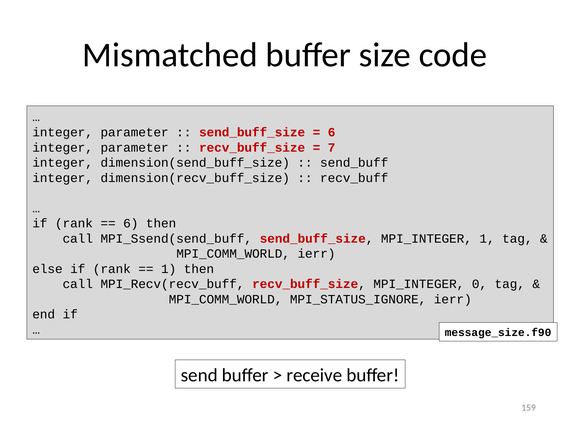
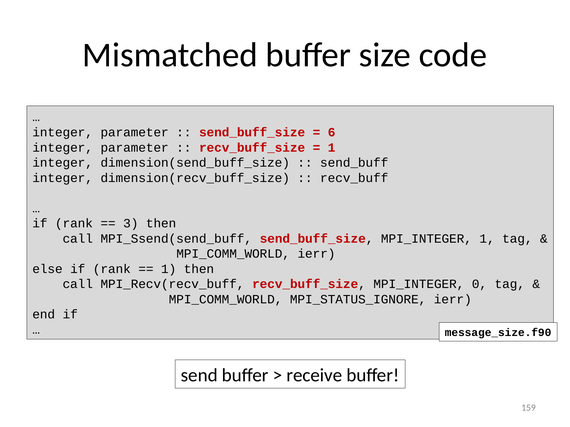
7: 7 -> 1 (332, 148)
6: 6 -> 3 (131, 224)
